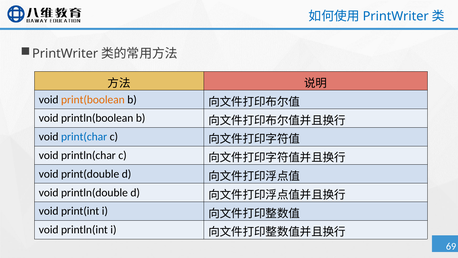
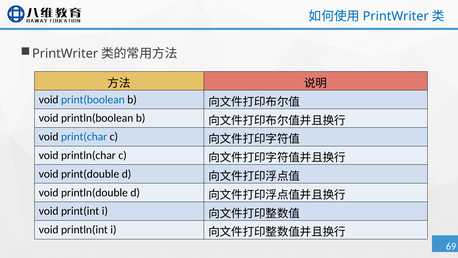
print(boolean colour: orange -> blue (93, 99)
